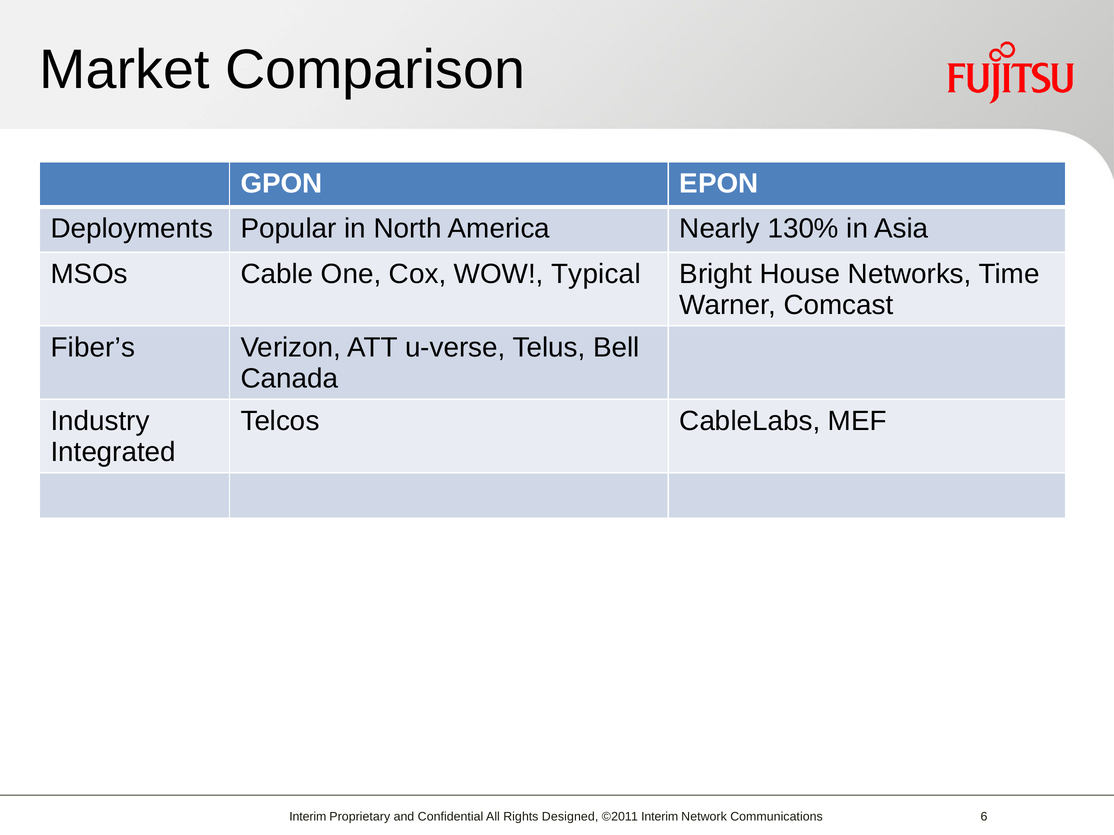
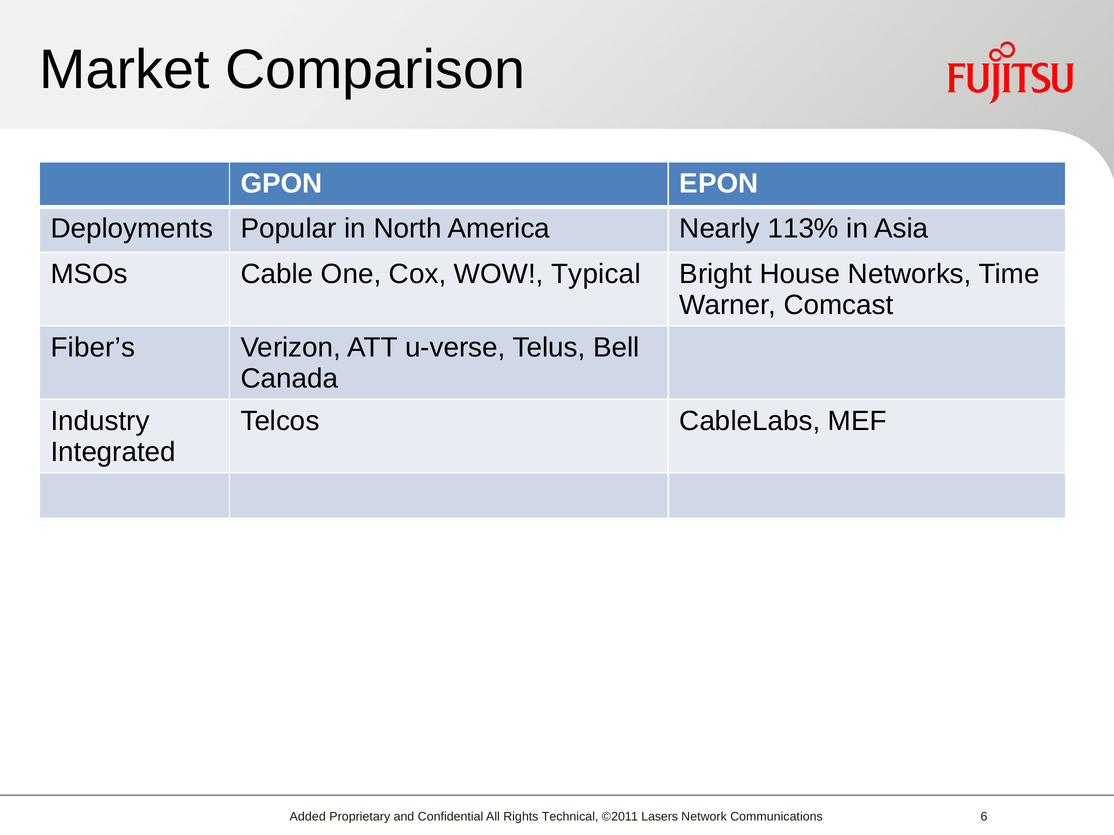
130%: 130% -> 113% (803, 229)
Interim: Interim -> Added (308, 817)
Designed: Designed -> Technical (570, 817)
©2011 Interim: Interim -> Lasers (660, 817)
